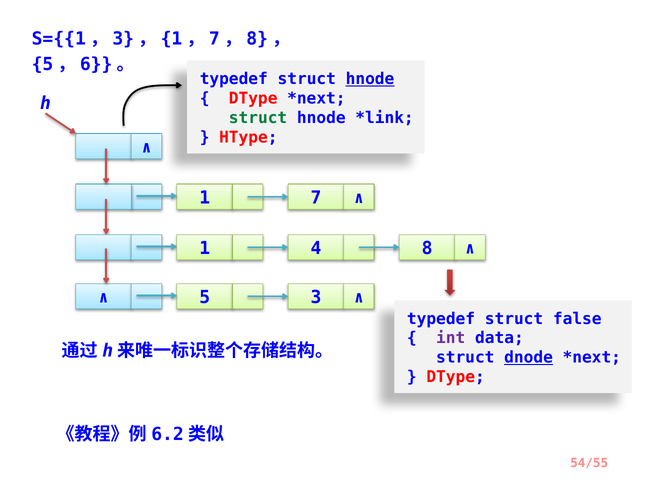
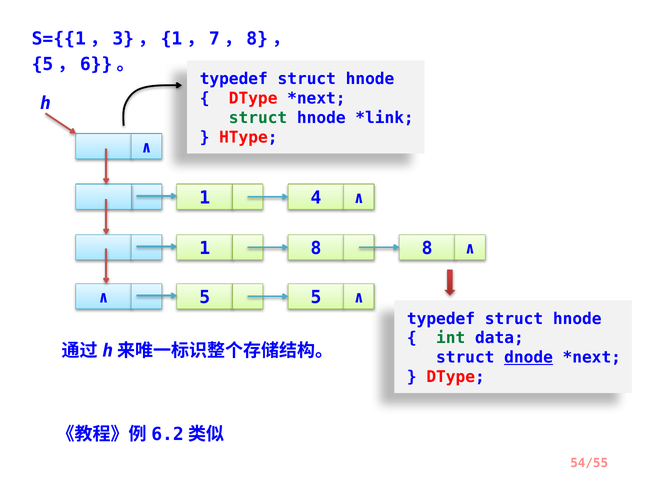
hnode underline: present -> none (370, 79)
7: 7 -> 4 (316, 198)
1 4: 4 -> 8 (316, 249)
5 3: 3 -> 5 (316, 298)
false: false -> hnode (577, 319)
int colour: purple -> green (451, 338)
